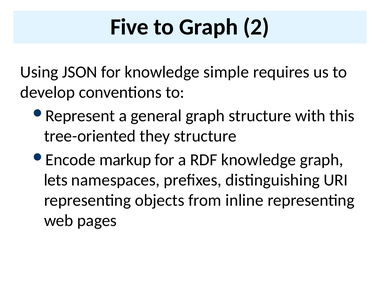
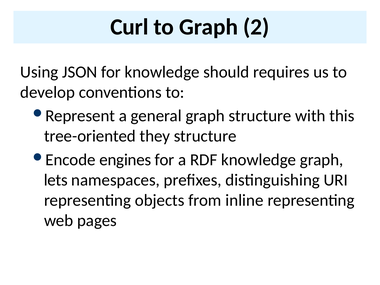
Five: Five -> Curl (129, 27)
simple: simple -> should (226, 72)
markup: markup -> engines (125, 160)
